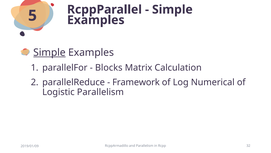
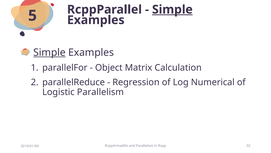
Simple underline: none -> present (172, 10)
Blocks: Blocks -> Object (109, 67)
Framework: Framework -> Regression (136, 82)
